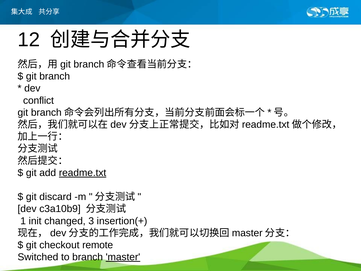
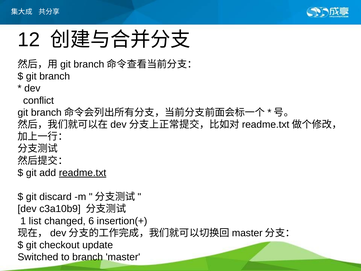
init: init -> list (35, 221)
3: 3 -> 6 (91, 221)
remote: remote -> update (98, 245)
master underline: present -> none (123, 257)
